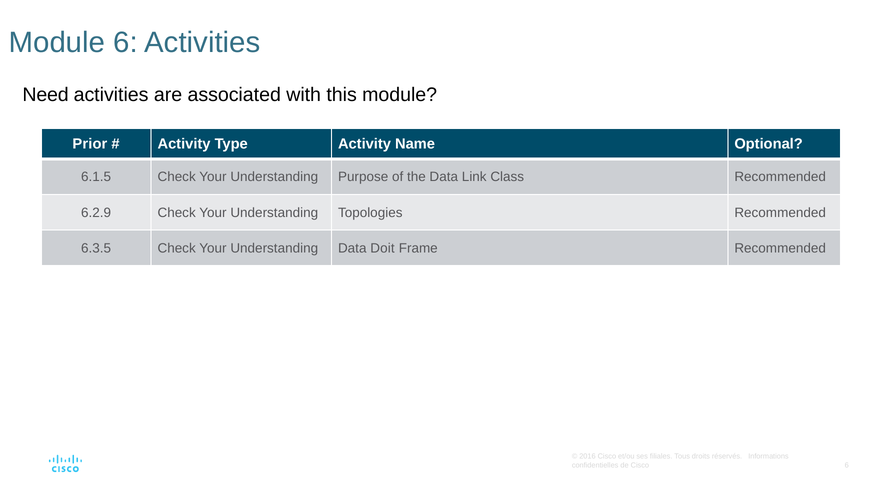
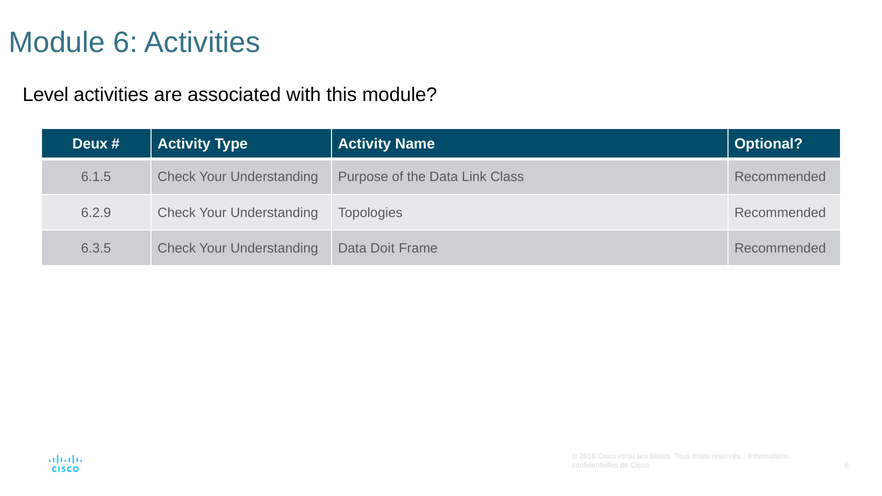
Need: Need -> Level (46, 95)
Prior: Prior -> Deux (90, 144)
